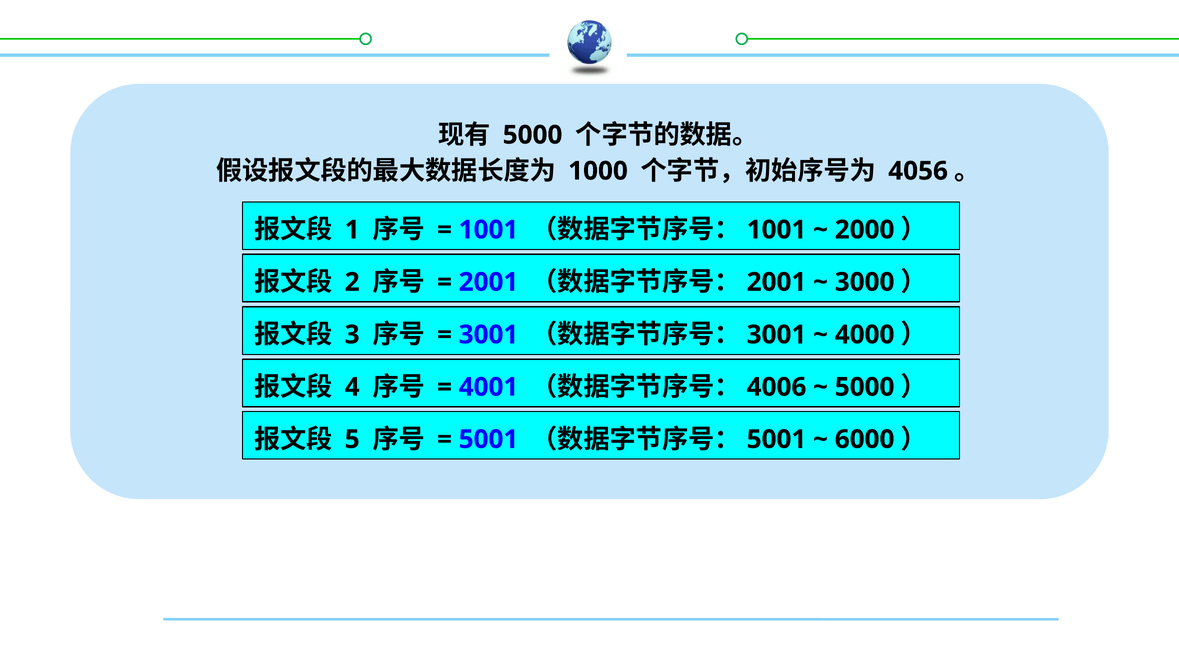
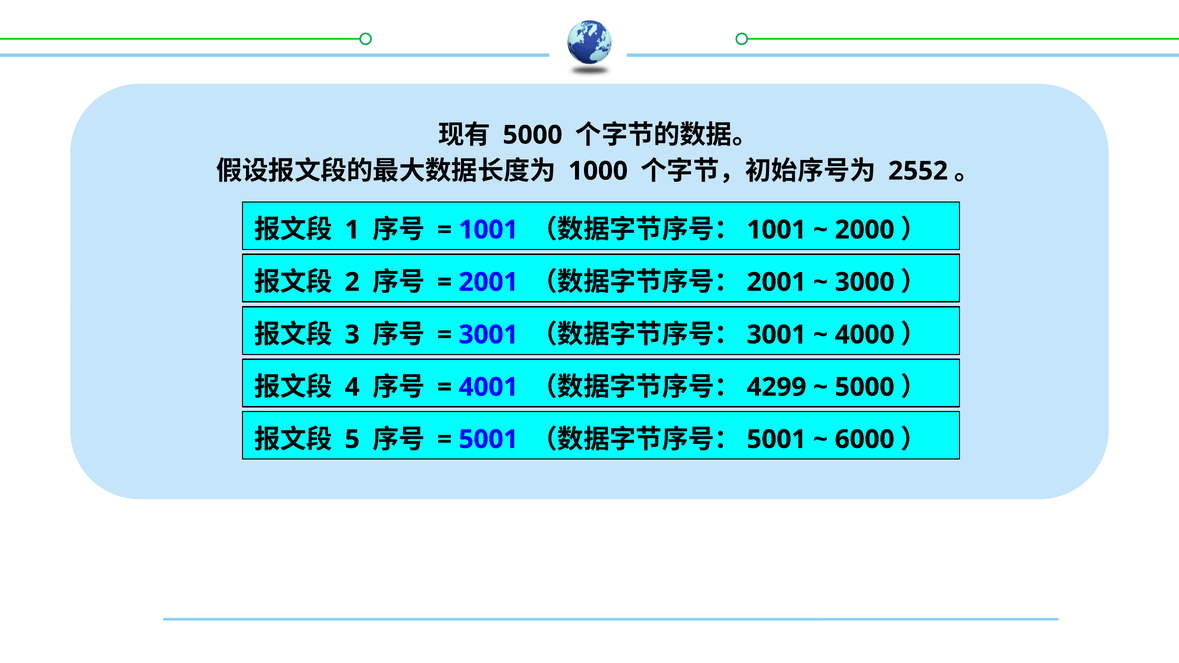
4056: 4056 -> 2552 (918, 171)
4006: 4006 -> 4299 (777, 387)
